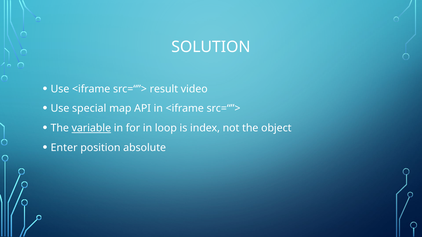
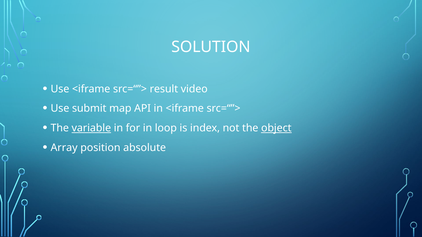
special: special -> submit (89, 109)
object underline: none -> present (276, 128)
Enter: Enter -> Array (64, 148)
